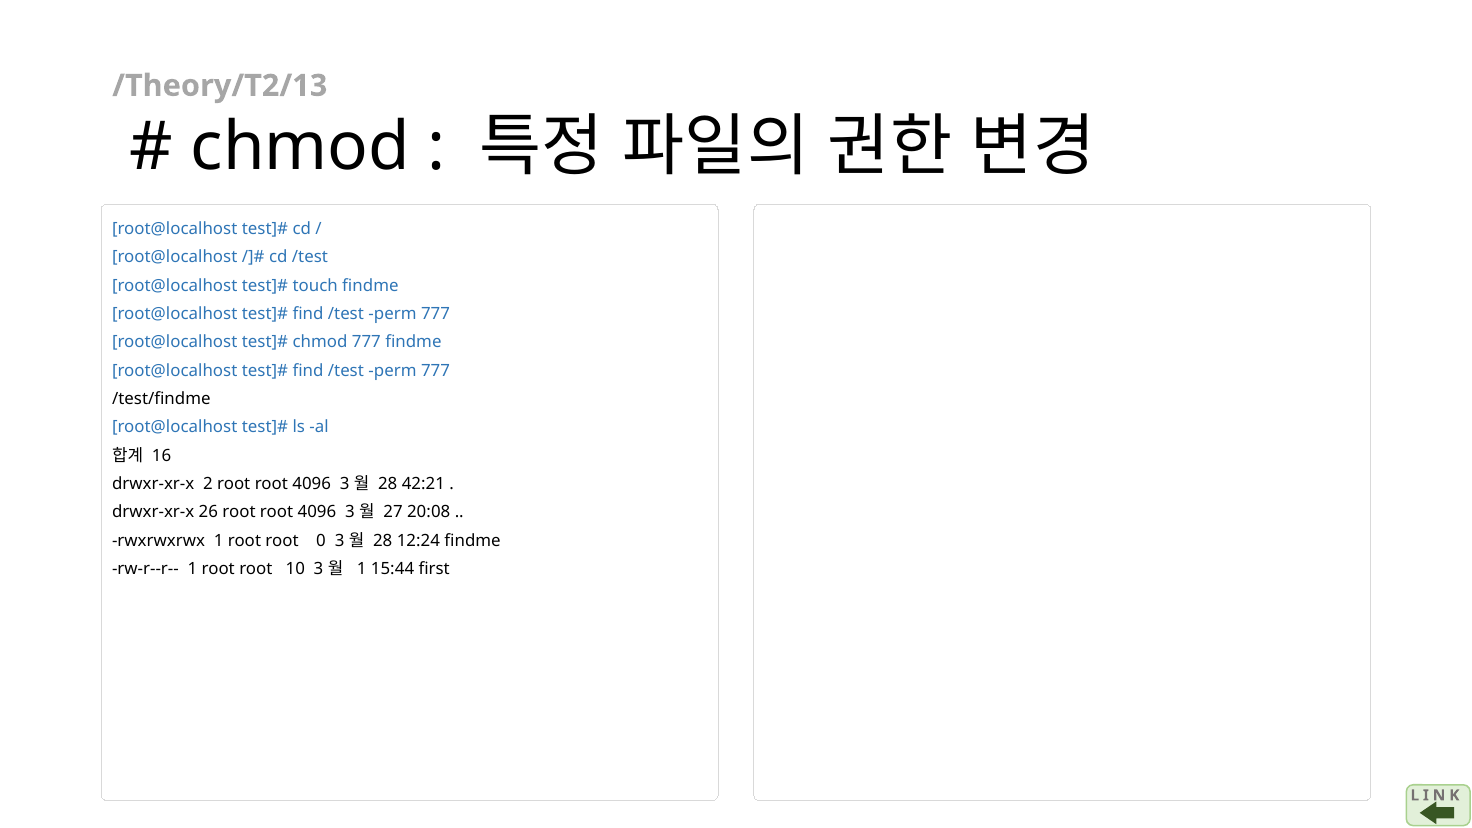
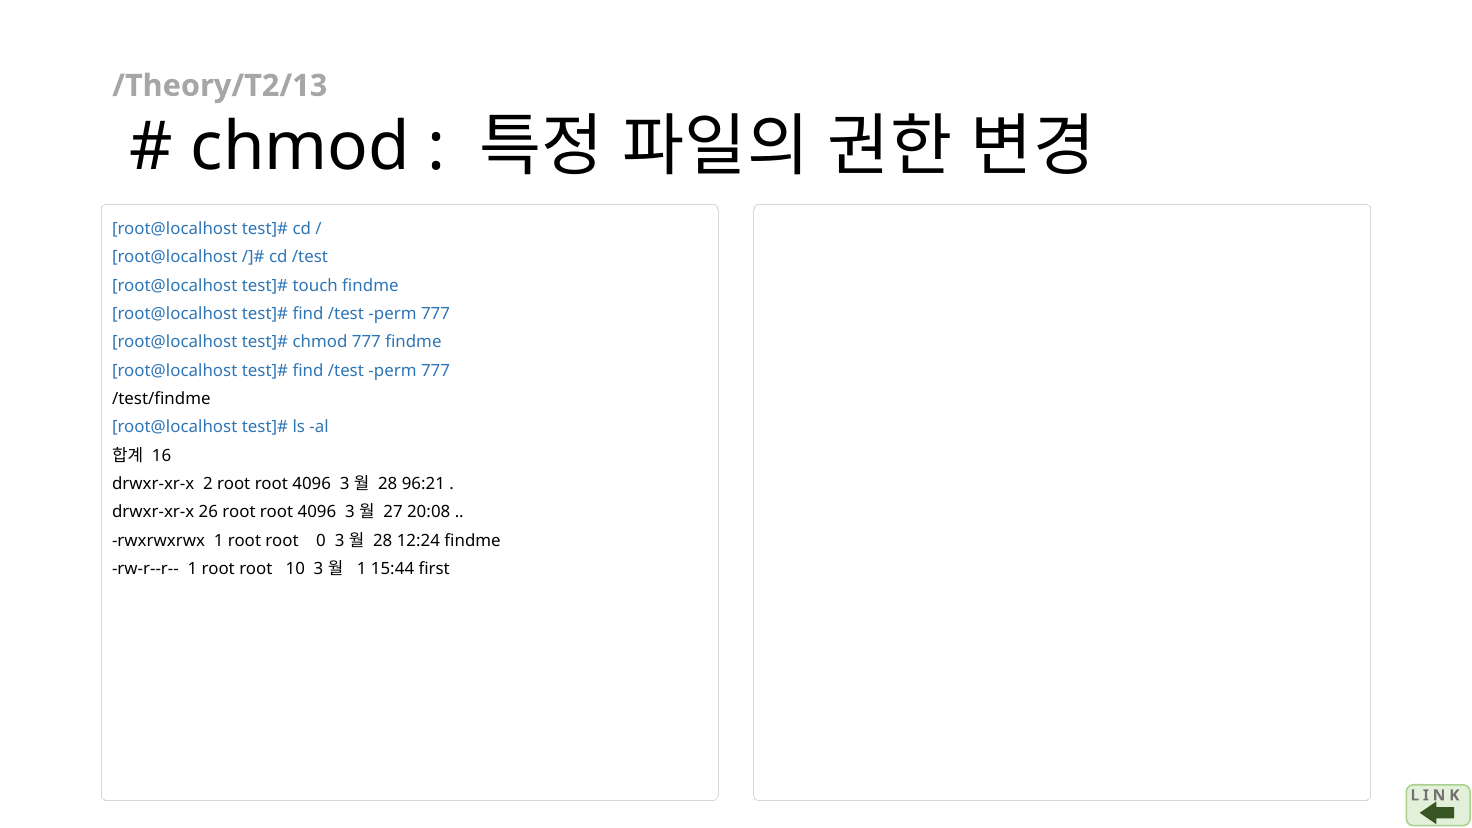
42:21: 42:21 -> 96:21 (423, 484)
